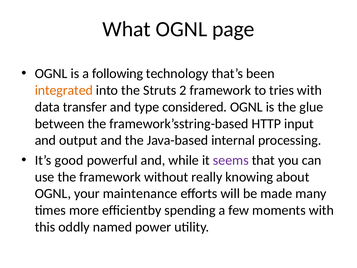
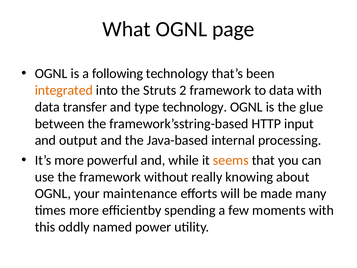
to tries: tries -> data (282, 90)
type considered: considered -> technology (195, 107)
It’s good: good -> more (69, 160)
seems colour: purple -> orange (231, 160)
